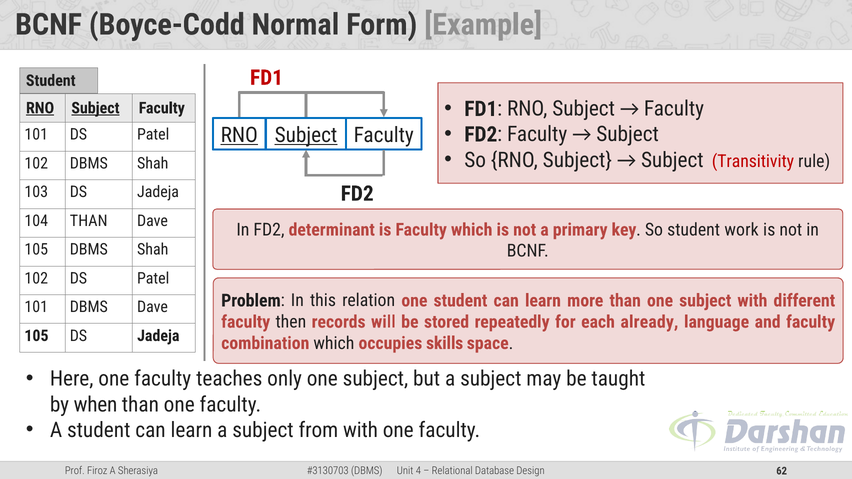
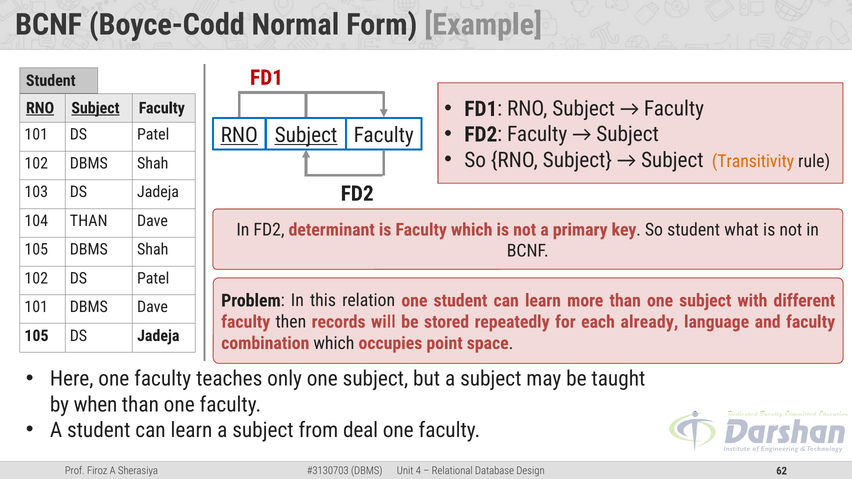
Transitivity colour: red -> orange (753, 161)
work: work -> what (742, 230)
skills: skills -> point (445, 343)
from with: with -> deal (361, 430)
